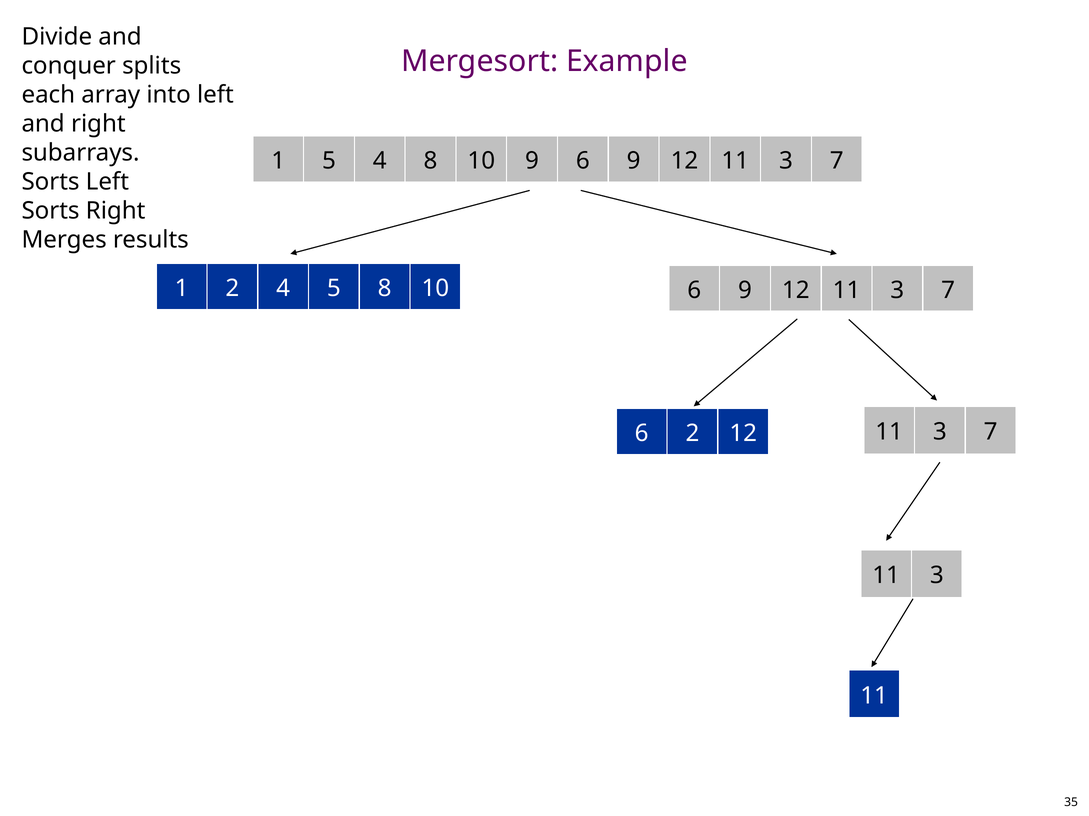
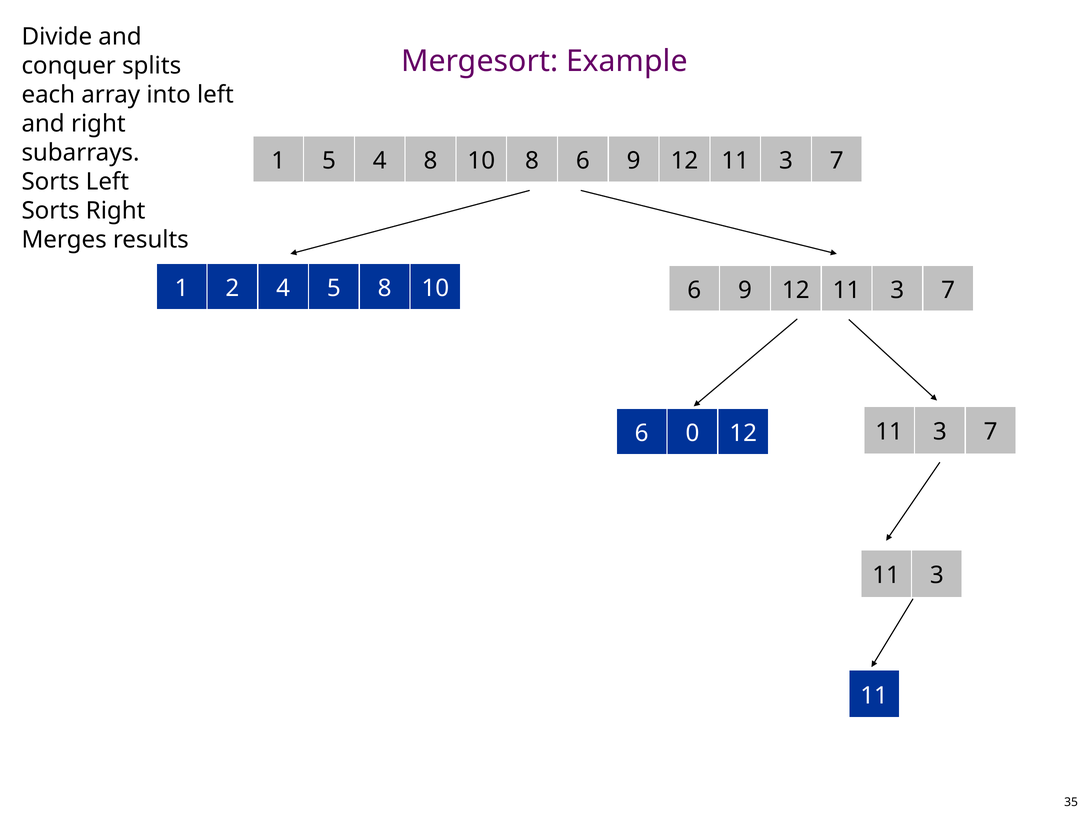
10 9: 9 -> 8 (532, 161)
6 2: 2 -> 0 (692, 434)
